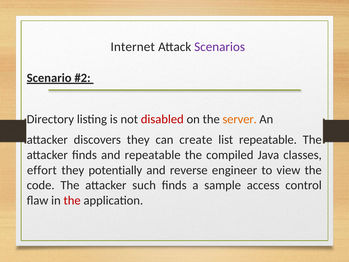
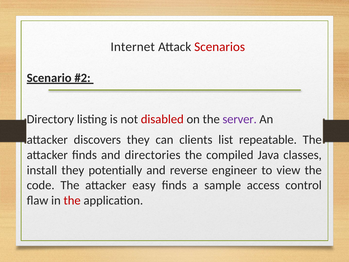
Scenarios colour: purple -> red (220, 47)
server colour: orange -> purple (240, 119)
create: create -> clients (196, 140)
and repeatable: repeatable -> directories (153, 155)
effort: effort -> install (42, 170)
such: such -> easy (144, 185)
